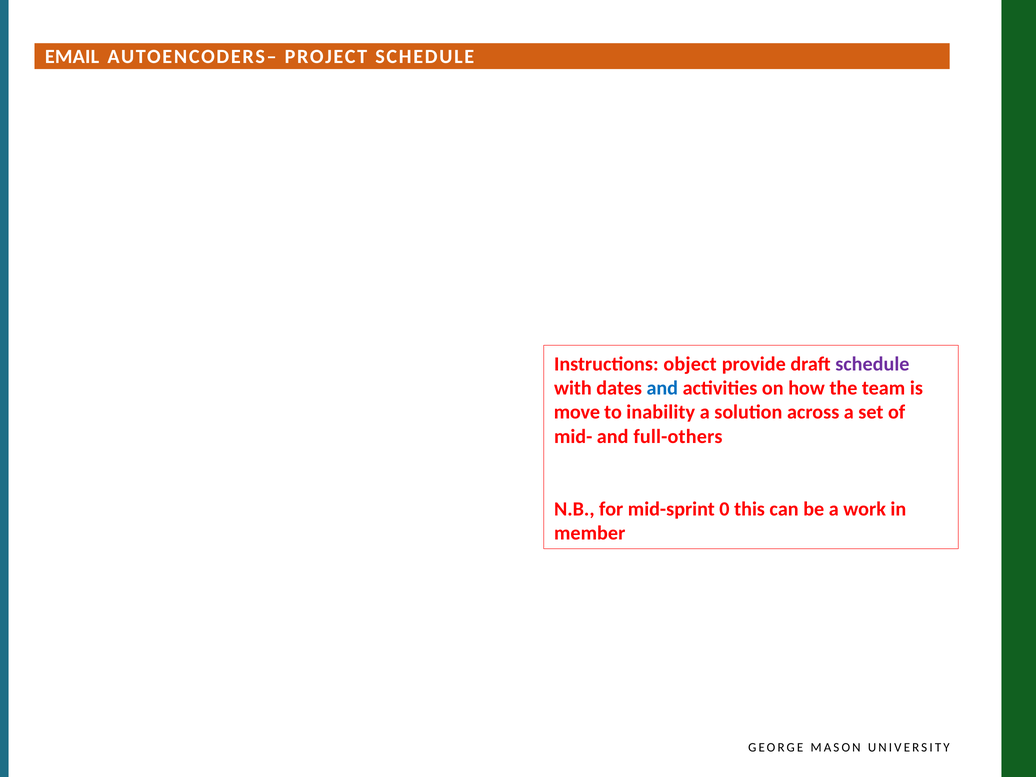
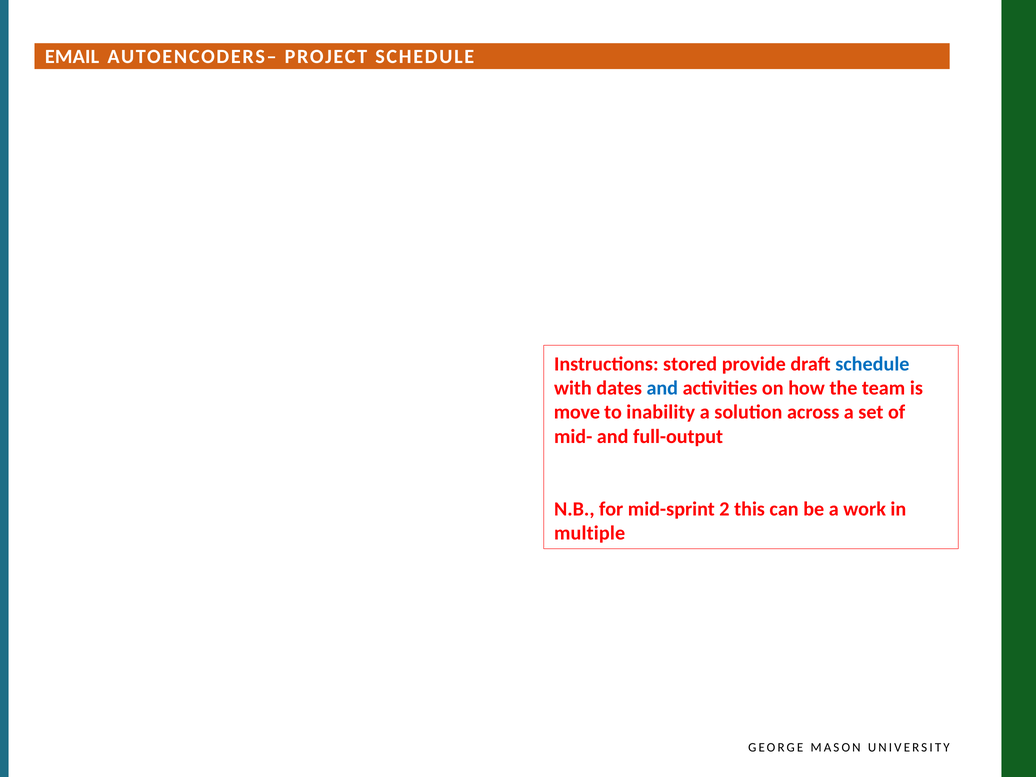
object: object -> stored (690, 364)
schedule colour: purple -> blue (872, 364)
full-others: full-others -> full-output (678, 436)
0: 0 -> 2 (724, 509)
member: member -> multiple (590, 533)
